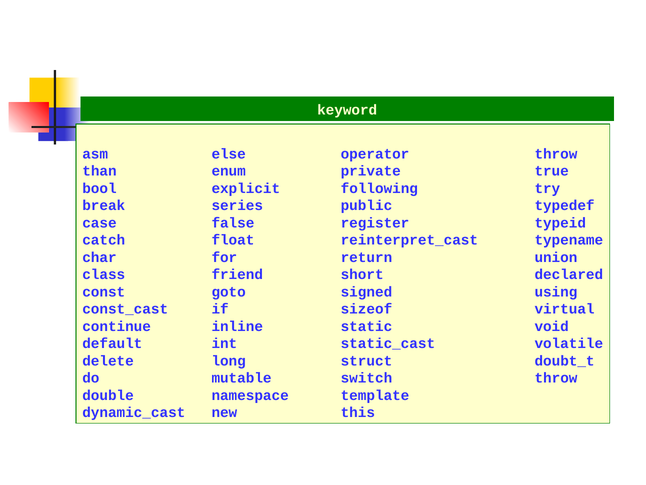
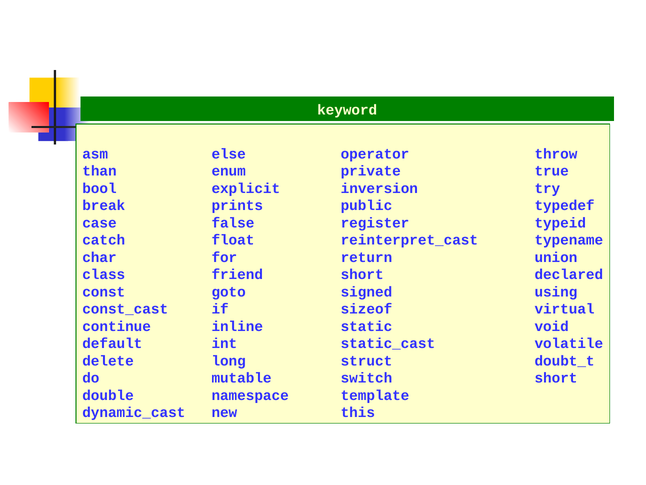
following: following -> inversion (379, 188)
series: series -> prints (237, 205)
switch throw: throw -> short (556, 378)
